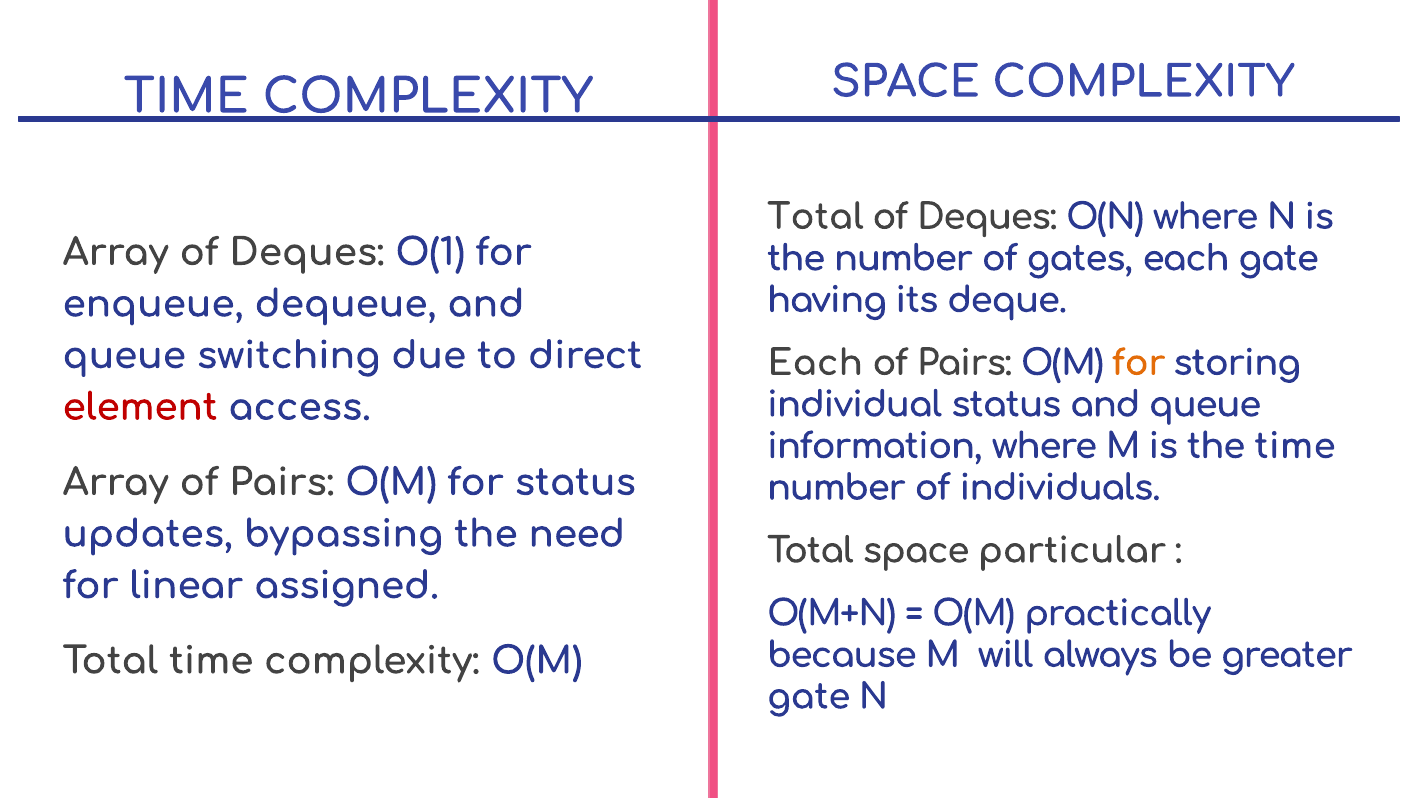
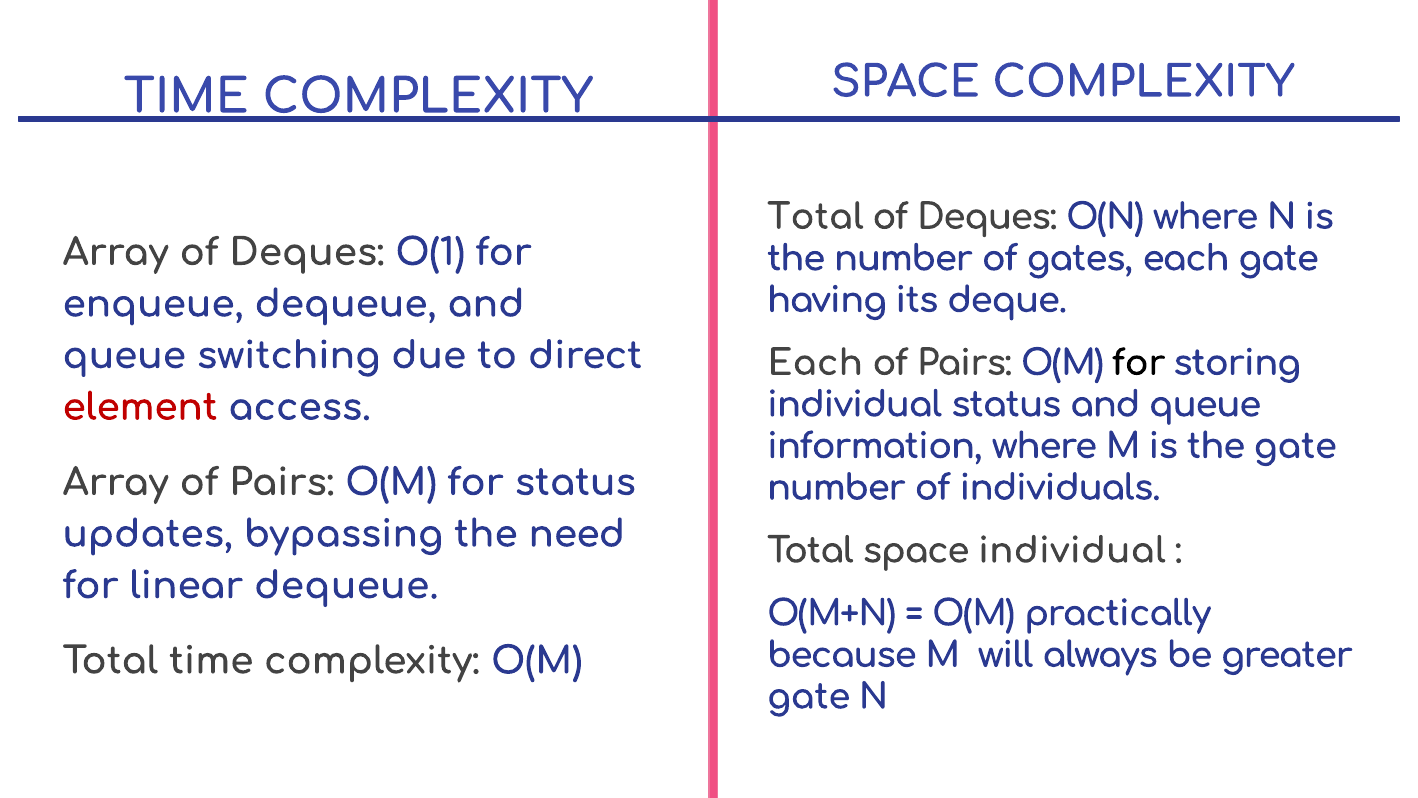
for colour: orange -> black (1139, 363)
the time: time -> gate (1295, 446)
space particular: particular -> individual (1072, 551)
linear assigned: assigned -> dequeue (346, 586)
